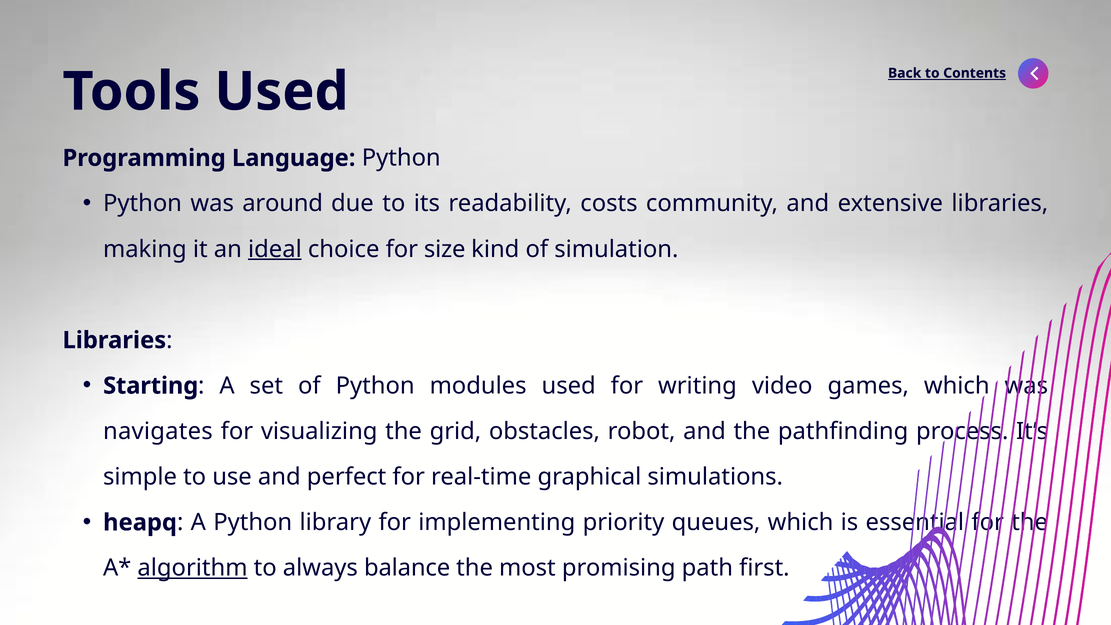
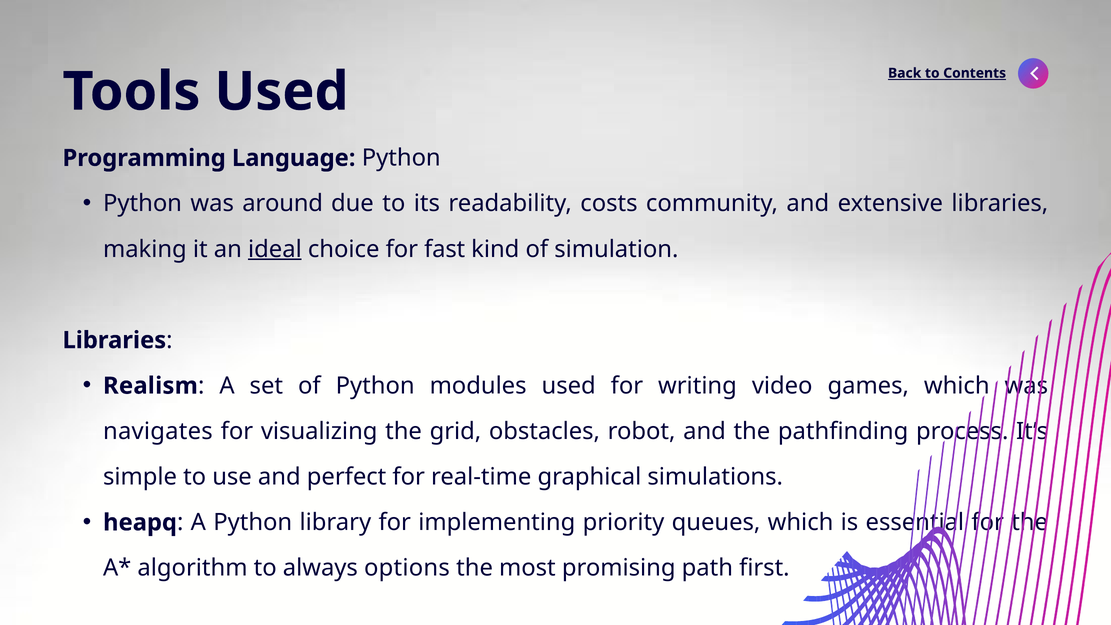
size: size -> fast (445, 249)
Starting: Starting -> Realism (150, 386)
algorithm underline: present -> none (193, 568)
balance: balance -> options (407, 568)
